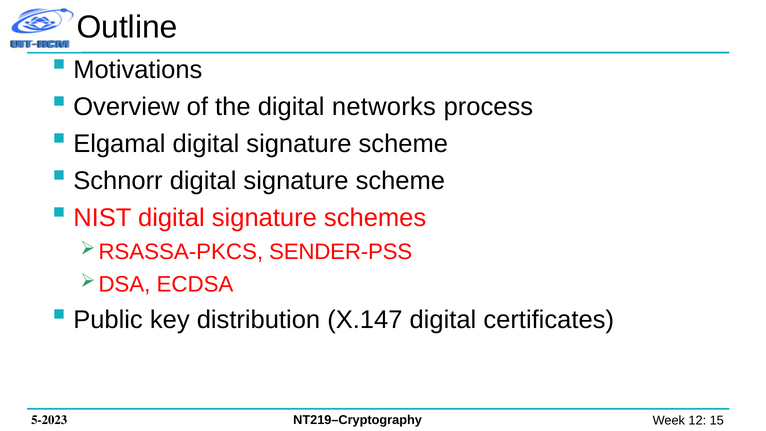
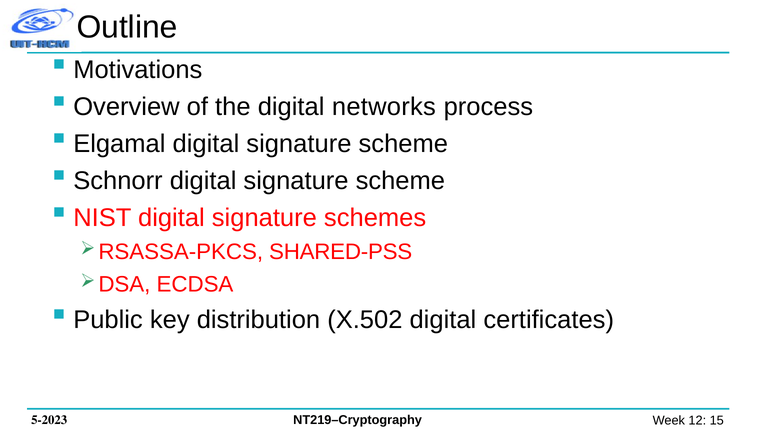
SENDER-PSS: SENDER-PSS -> SHARED-PSS (341, 252)
X.147: X.147 -> X.502 (365, 320)
